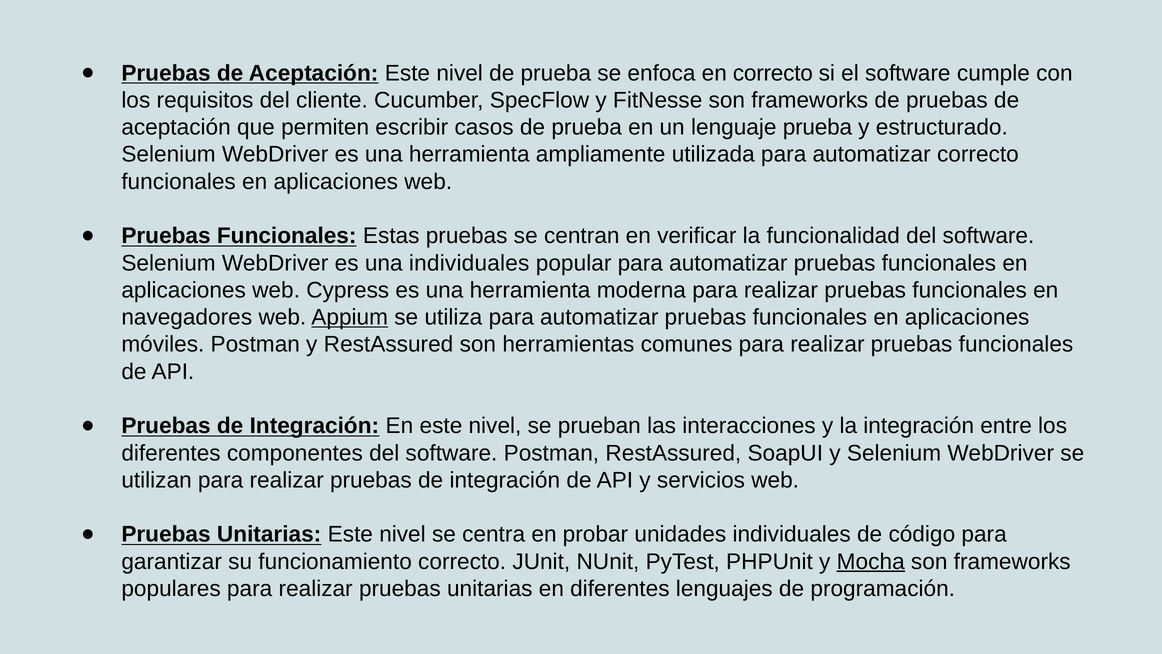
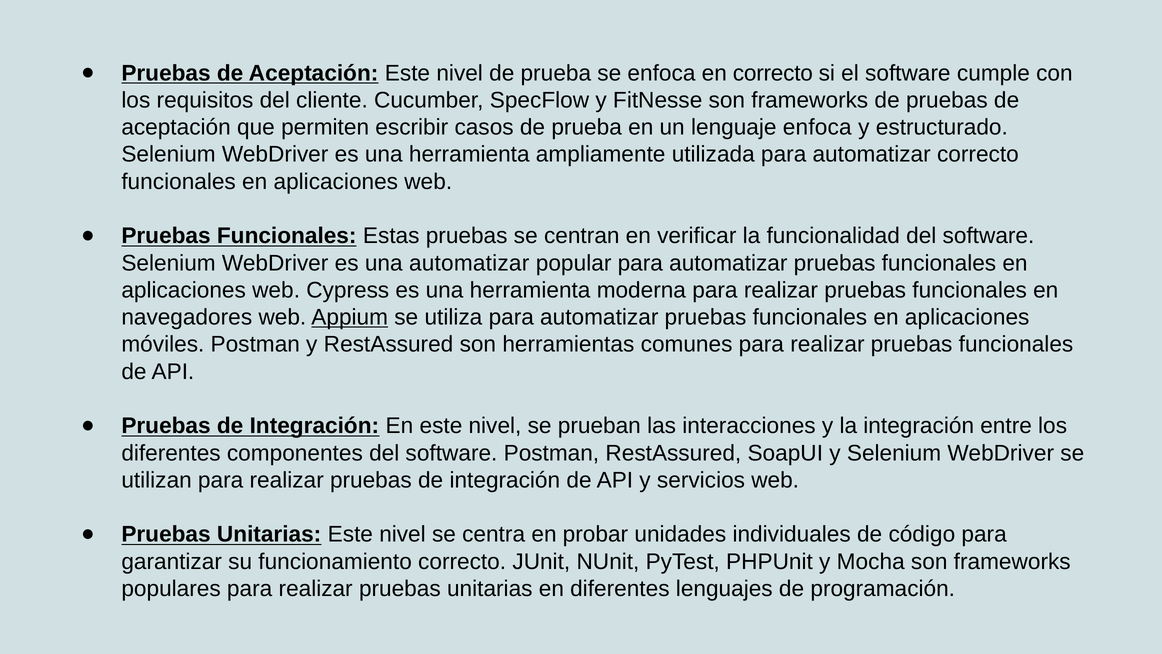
lenguaje prueba: prueba -> enfoca (817, 127)
una individuales: individuales -> automatizar (469, 263)
Mocha underline: present -> none (871, 561)
